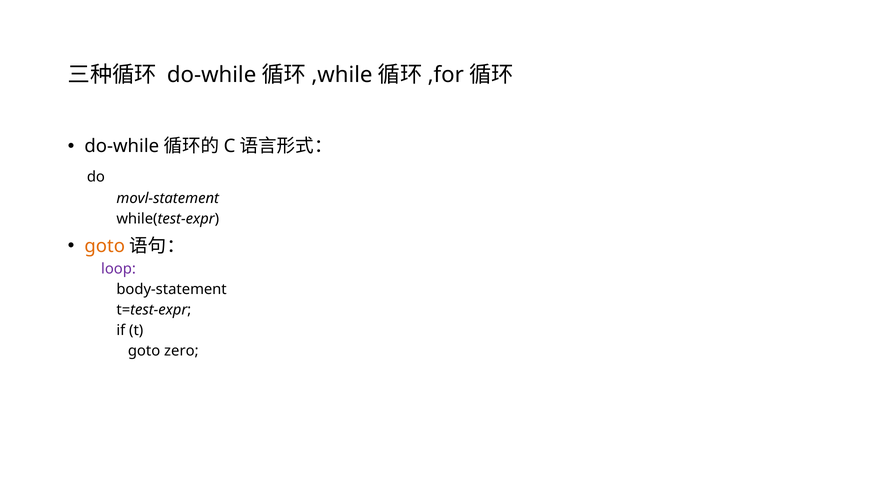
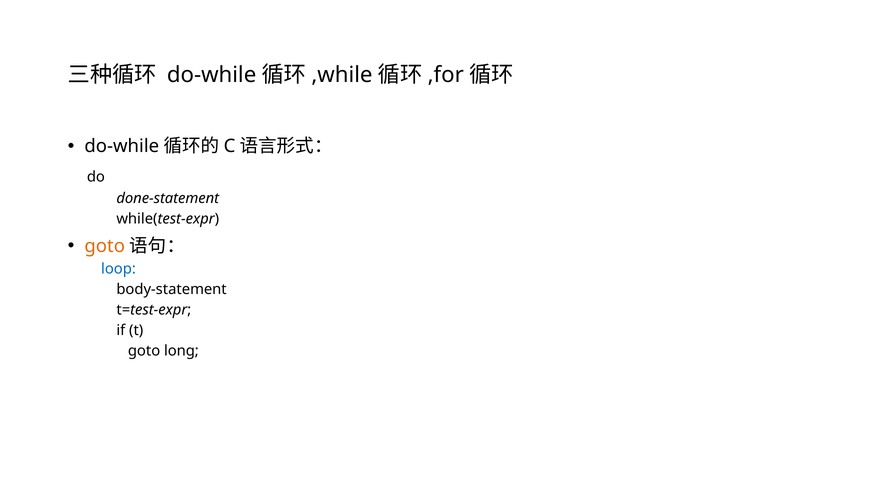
movl-statement: movl-statement -> done-statement (168, 198)
loop colour: purple -> blue (118, 269)
zero: zero -> long (181, 351)
